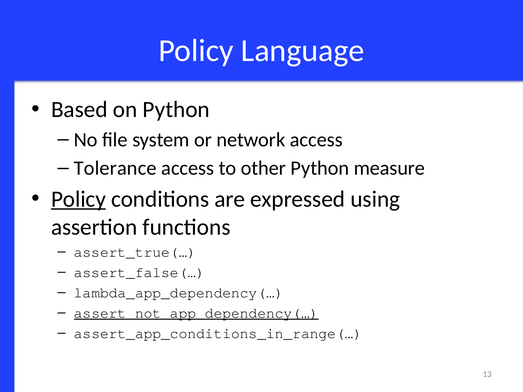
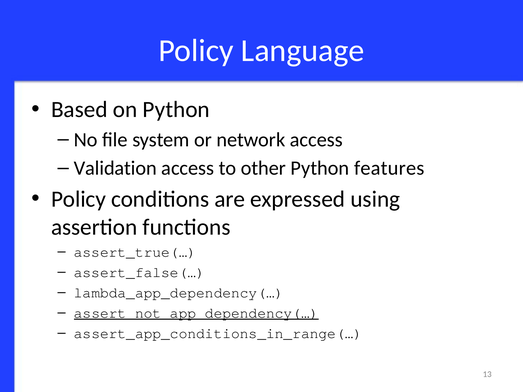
Tolerance: Tolerance -> Validation (115, 168)
measure: measure -> features (389, 168)
Policy underline: present -> none (78, 199)
